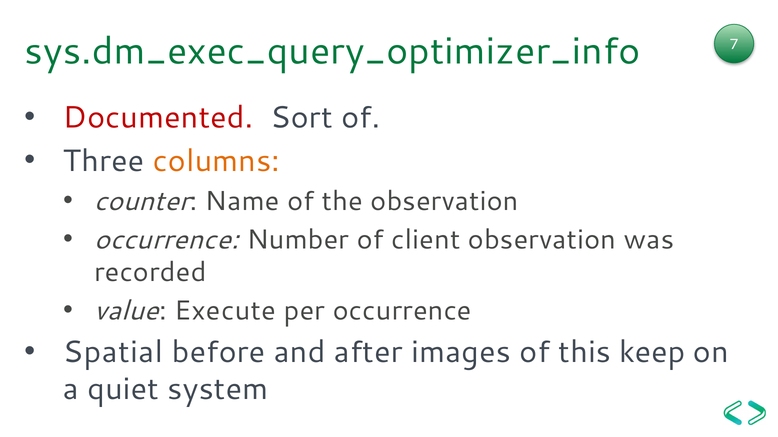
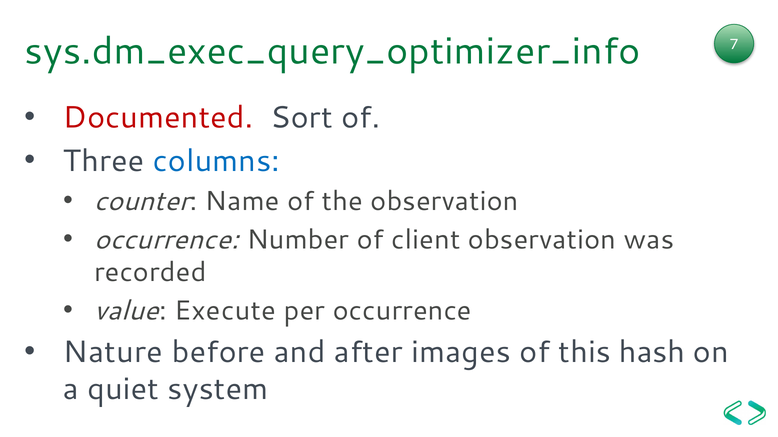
columns colour: orange -> blue (216, 161)
Spatial: Spatial -> Nature (113, 353)
keep: keep -> hash (652, 353)
